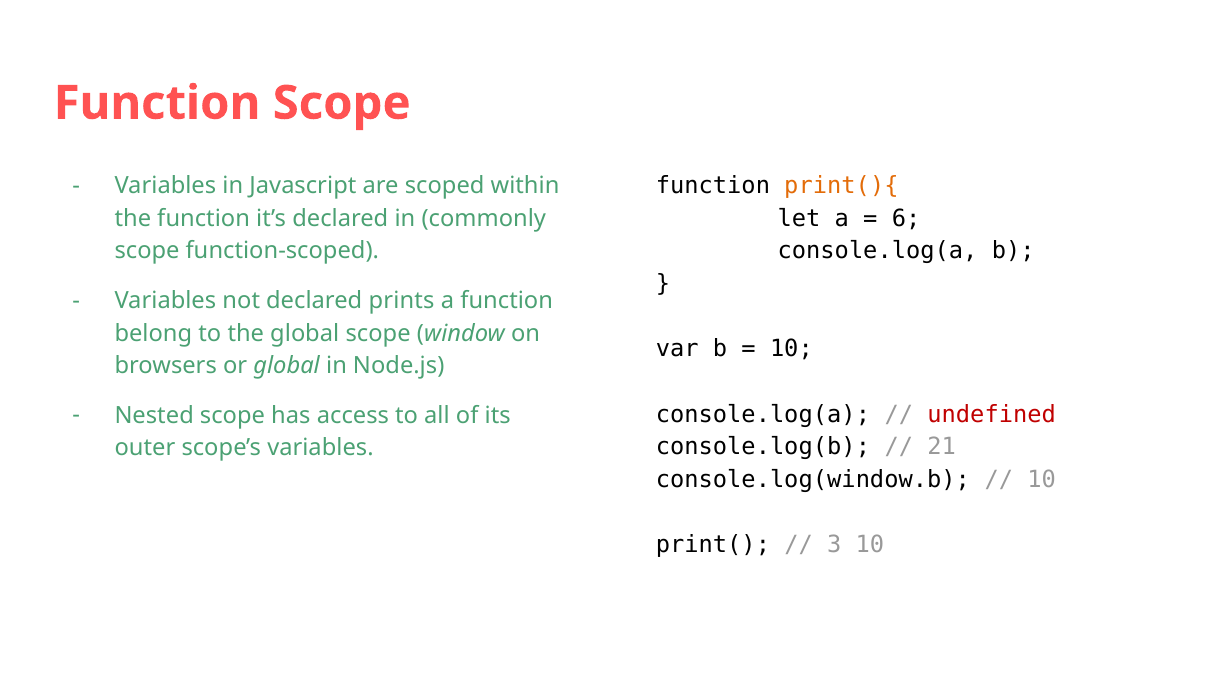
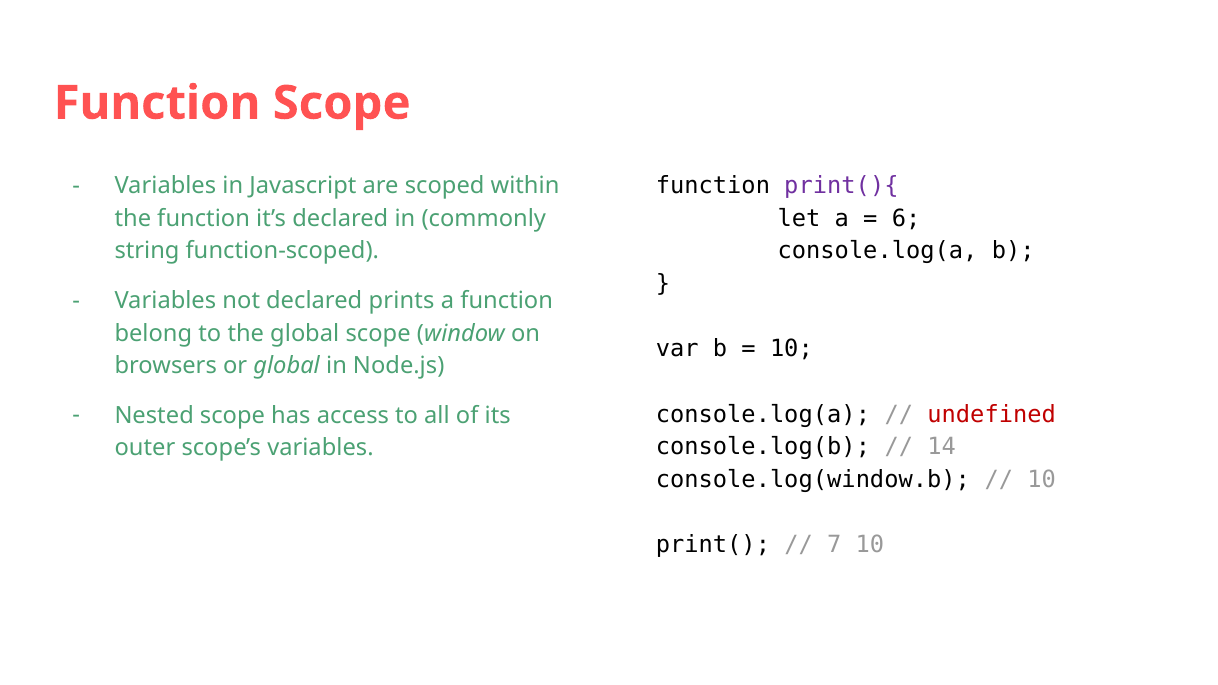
print(){ colour: orange -> purple (841, 186)
scope: scope -> string (147, 251)
21: 21 -> 14 (942, 447)
3: 3 -> 7 (834, 545)
